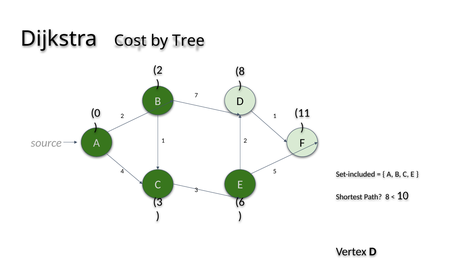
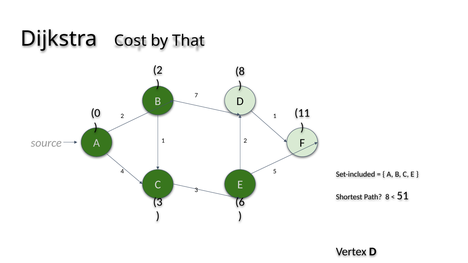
Tree: Tree -> That (188, 41)
10: 10 -> 51 (403, 196)
